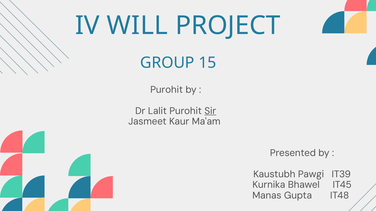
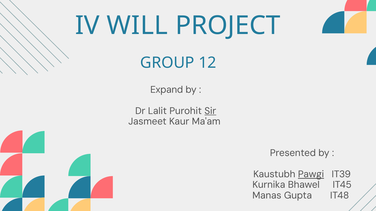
15: 15 -> 12 (207, 63)
Purohit: Purohit -> Expand (167, 90)
Pawgi underline: none -> present (311, 175)
